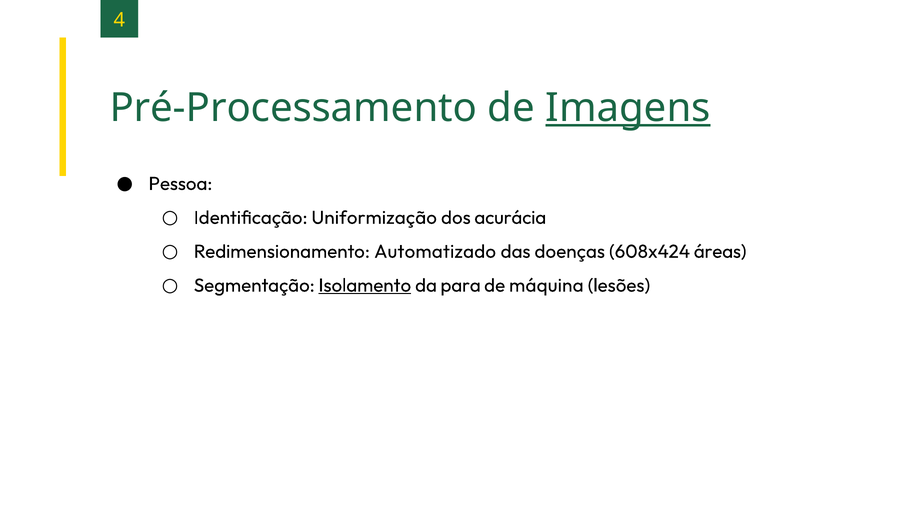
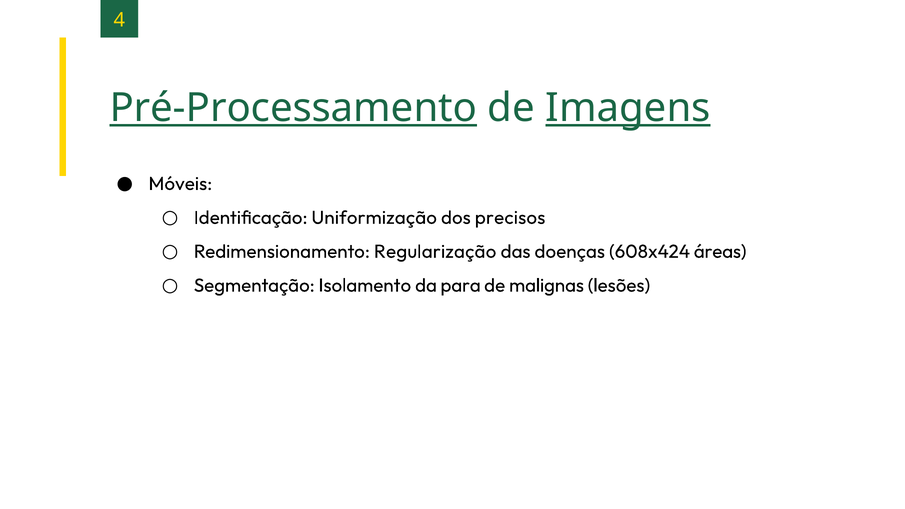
Pré-Processamento underline: none -> present (293, 108)
Pessoa: Pessoa -> Móveis (180, 184)
acurácia: acurácia -> precisos (510, 218)
Automatizado: Automatizado -> Regularização (435, 252)
Isolamento underline: present -> none (365, 286)
máquina: máquina -> malignas (547, 286)
